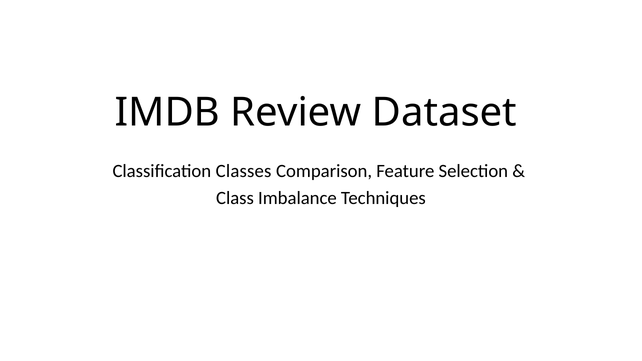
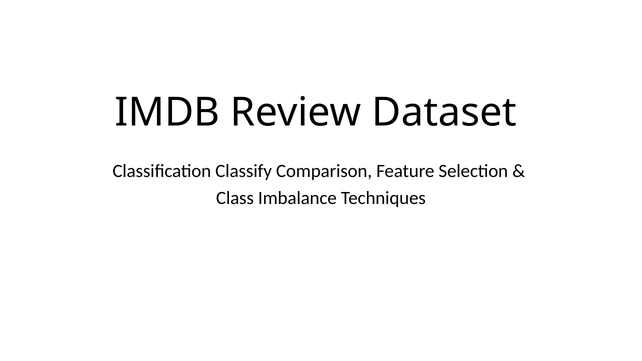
Classes: Classes -> Classify (244, 171)
